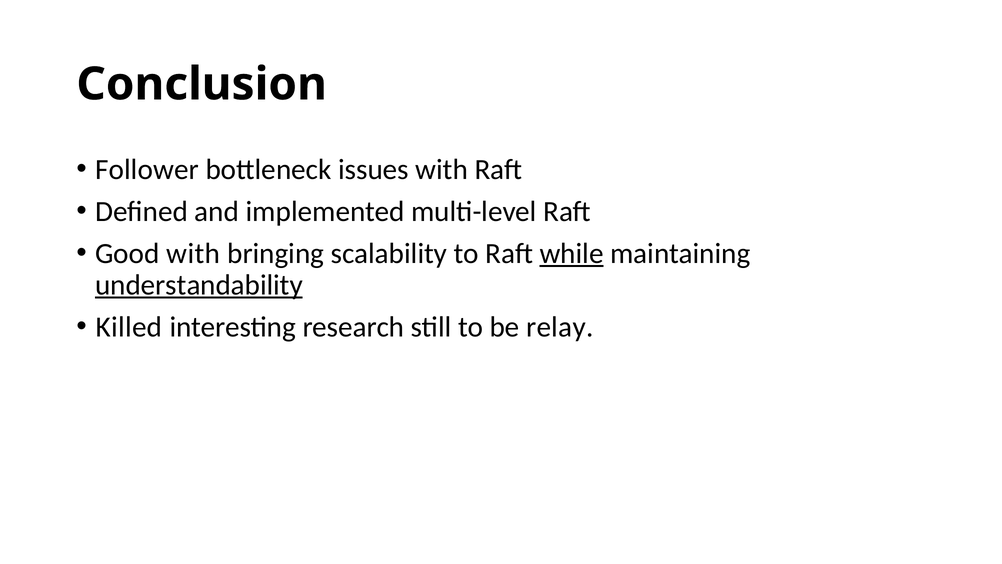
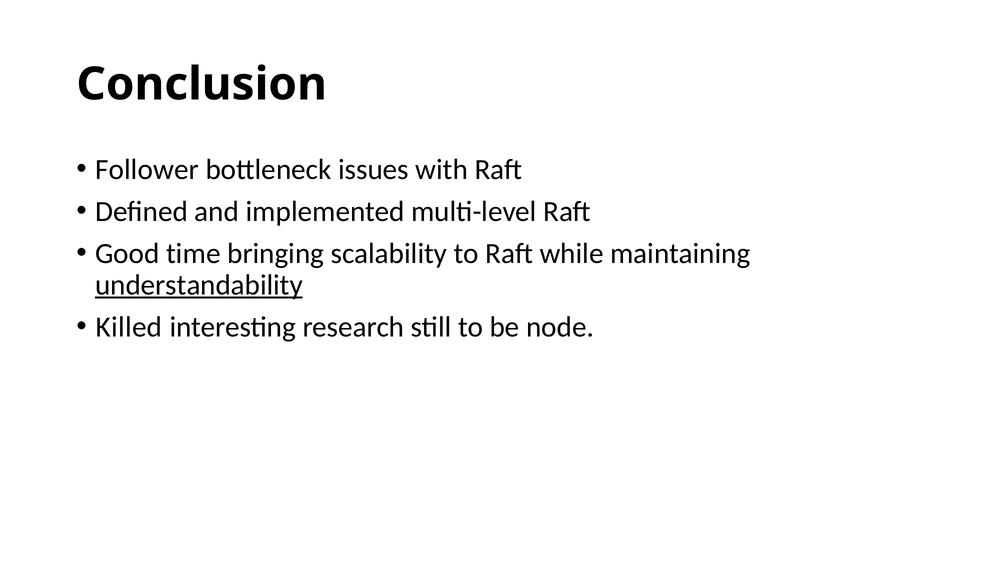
Good with: with -> time (193, 253)
while underline: present -> none (572, 253)
relay: relay -> node (560, 327)
